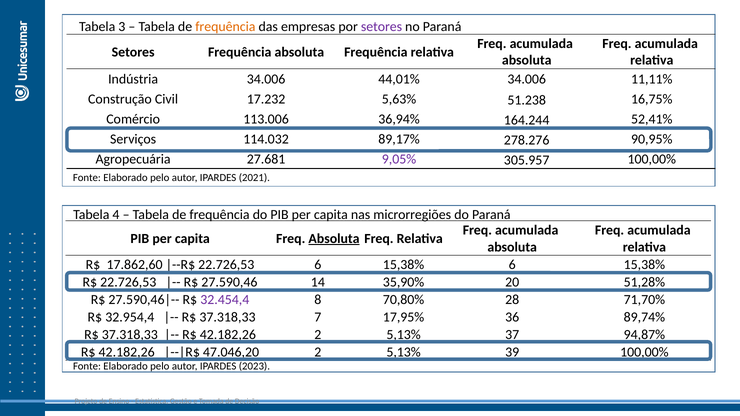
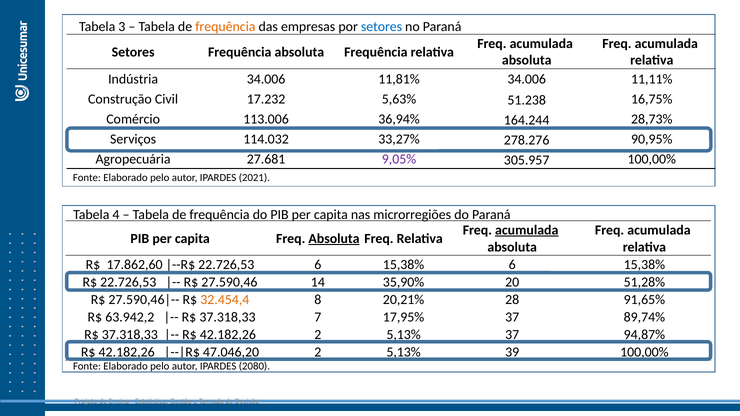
setores colour: purple -> blue (382, 26)
44,01%: 44,01% -> 11,81% (399, 79)
52,41%: 52,41% -> 28,73% (652, 119)
89,17%: 89,17% -> 33,27% (399, 139)
acumulada underline: none -> present (527, 230)
32.454,4 colour: purple -> orange (225, 300)
70,80%: 70,80% -> 20,21% (404, 300)
71,70%: 71,70% -> 91,65% (644, 300)
32.954,4: 32.954,4 -> 63.942,2 (130, 317)
17,95% 36: 36 -> 37 (512, 317)
2023: 2023 -> 2080 (254, 366)
